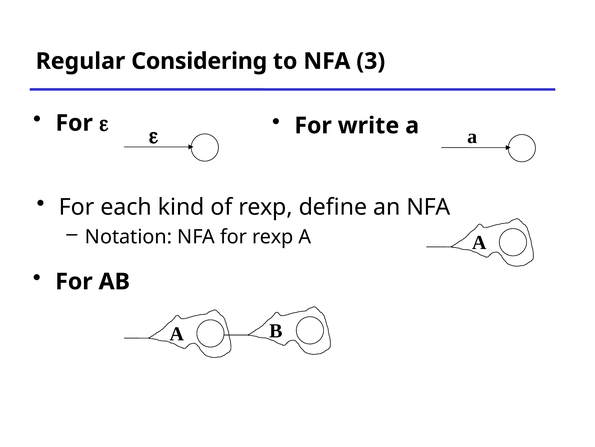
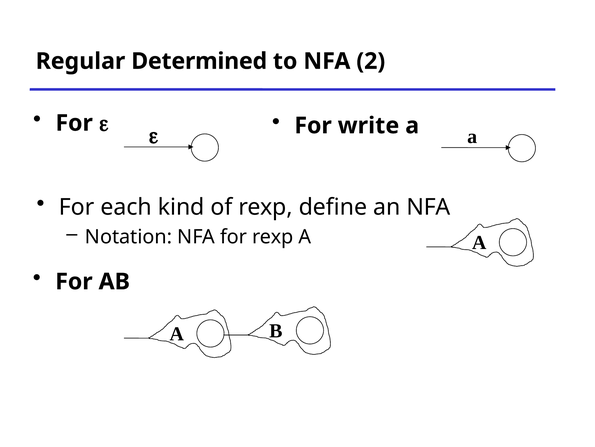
Considering: Considering -> Determined (199, 61)
3: 3 -> 2 (371, 61)
